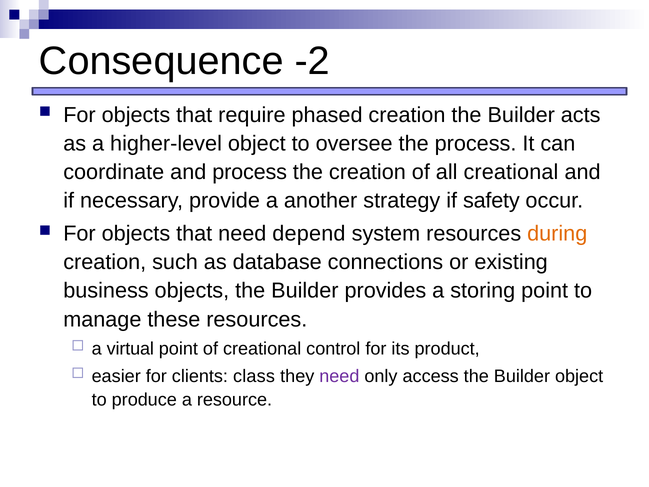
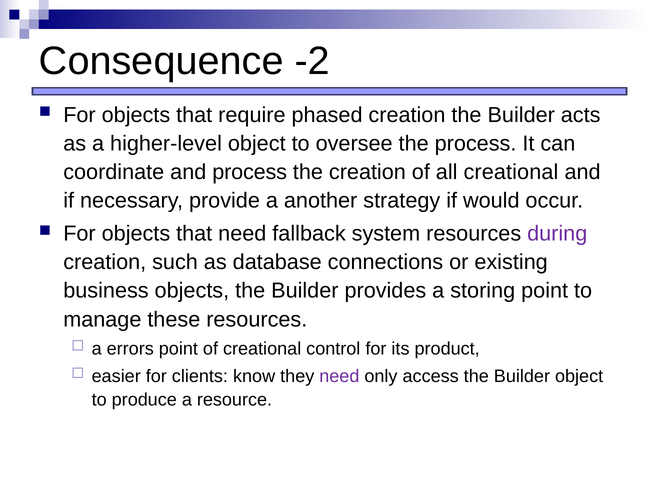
safety: safety -> would (491, 201)
depend: depend -> fallback (309, 234)
during colour: orange -> purple (557, 234)
virtual: virtual -> errors (130, 348)
class: class -> know (254, 376)
